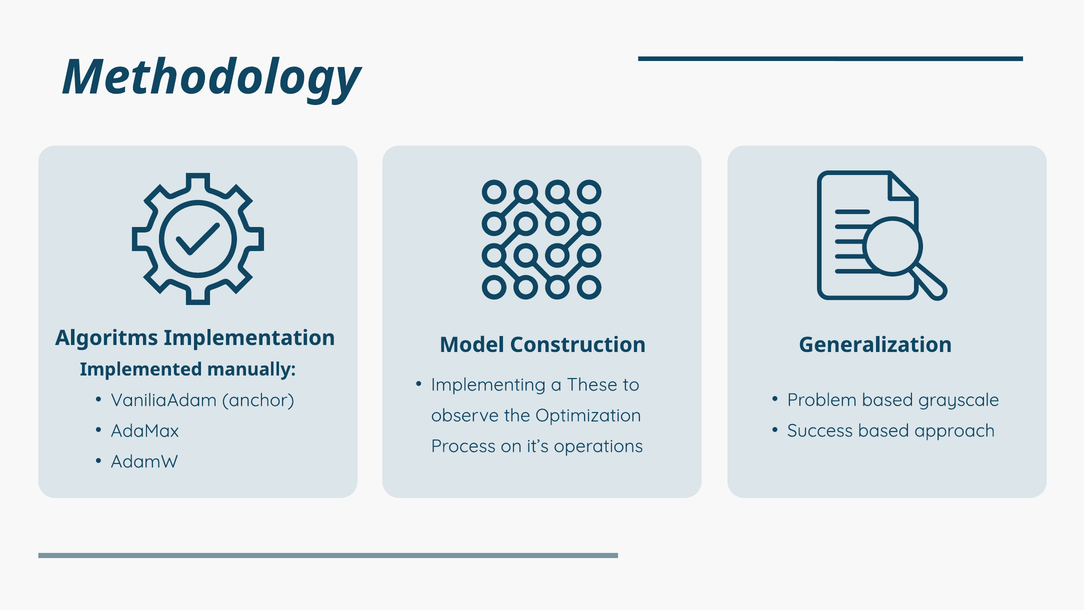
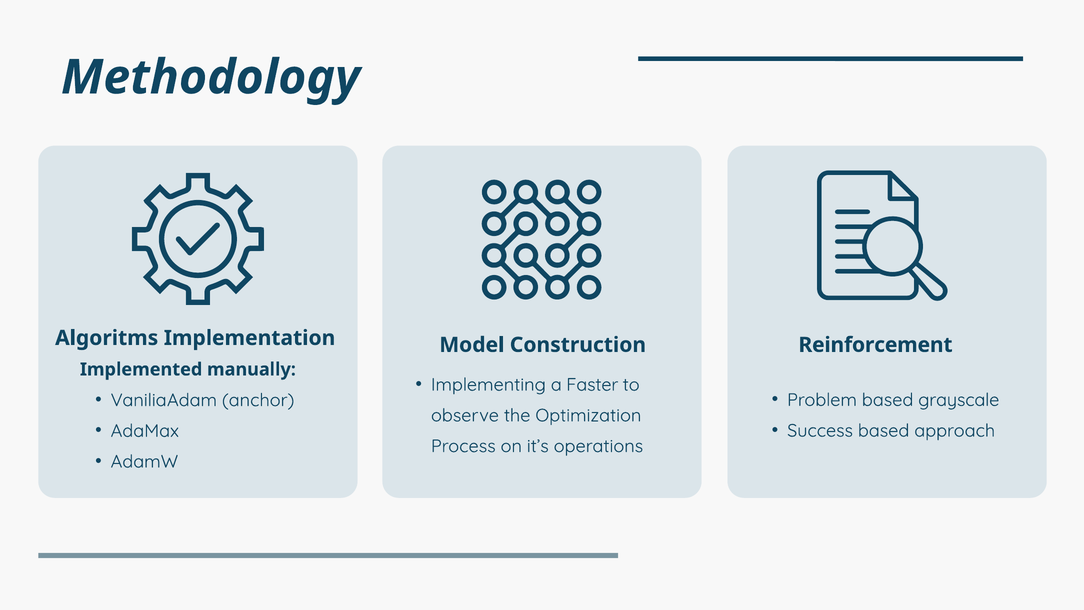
Generalization: Generalization -> Reinforcement (875, 345)
These: These -> Faster (592, 385)
